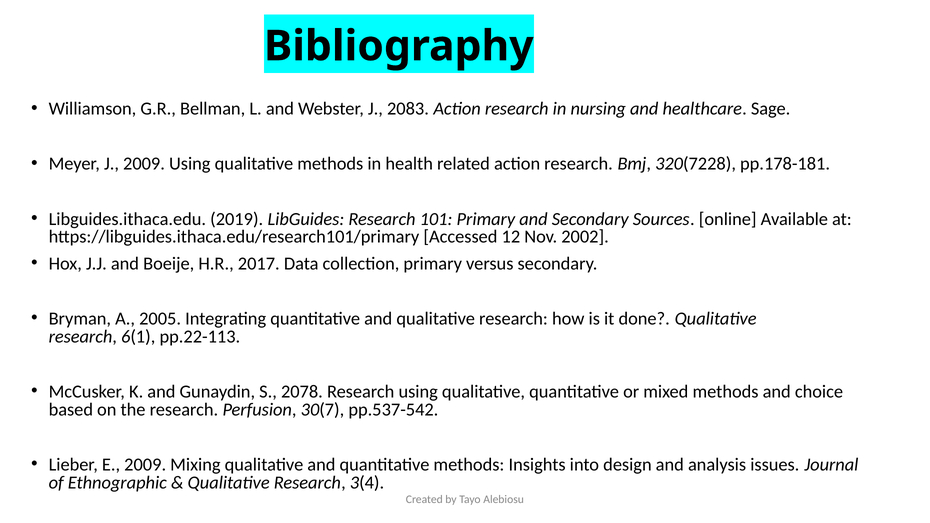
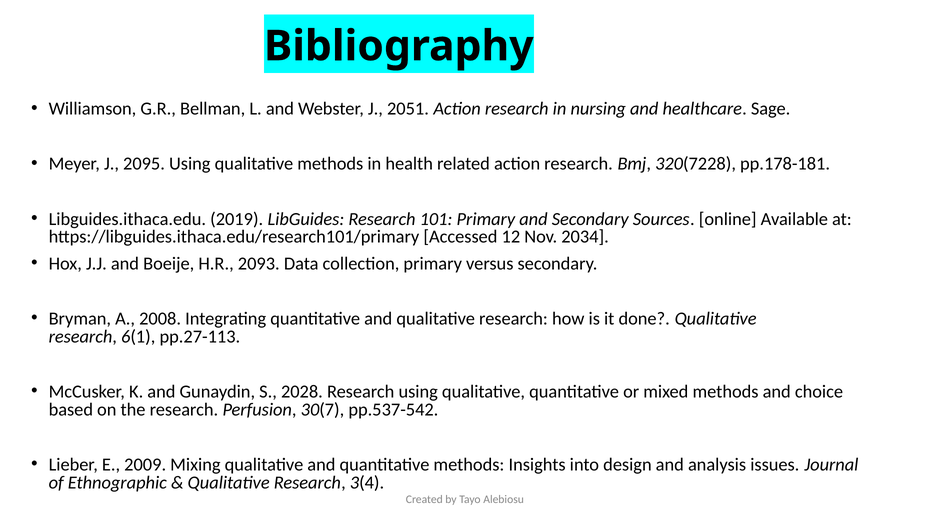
2083: 2083 -> 2051 (408, 109)
J 2009: 2009 -> 2095 (144, 164)
2002: 2002 -> 2034 (585, 237)
2017: 2017 -> 2093 (259, 264)
2005: 2005 -> 2008 (160, 319)
pp.22-113: pp.22-113 -> pp.27-113 (200, 337)
2078: 2078 -> 2028 (302, 392)
